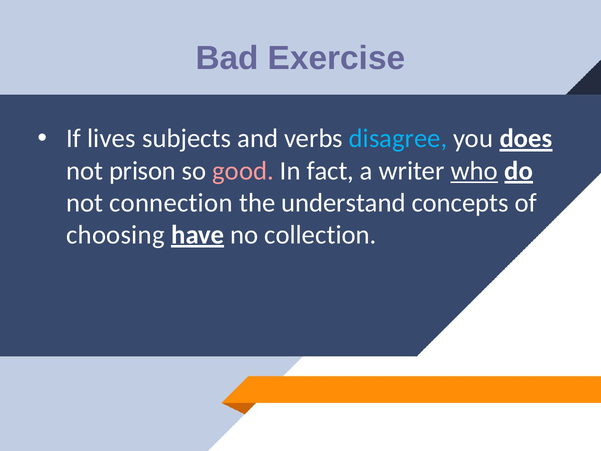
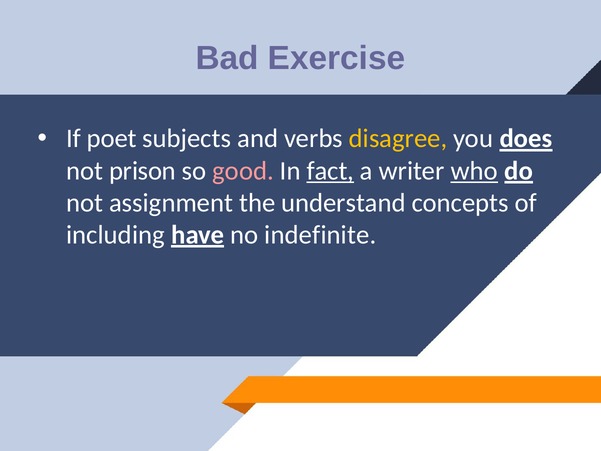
lives: lives -> poet (112, 139)
disagree colour: light blue -> yellow (398, 139)
fact underline: none -> present (330, 171)
connection: connection -> assignment (171, 203)
choosing: choosing -> including (116, 235)
collection: collection -> indefinite (320, 235)
